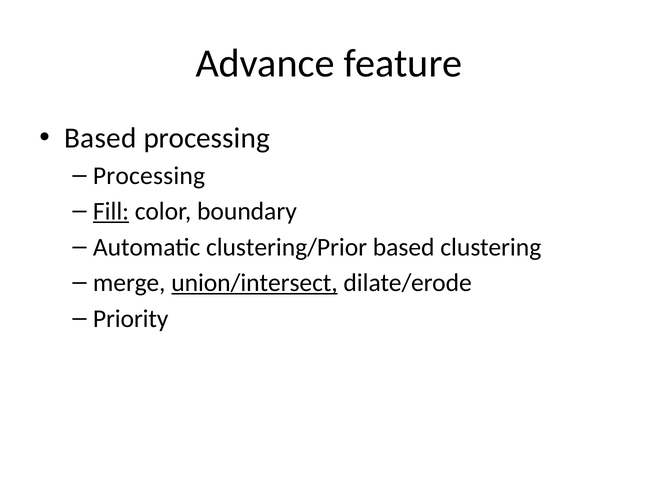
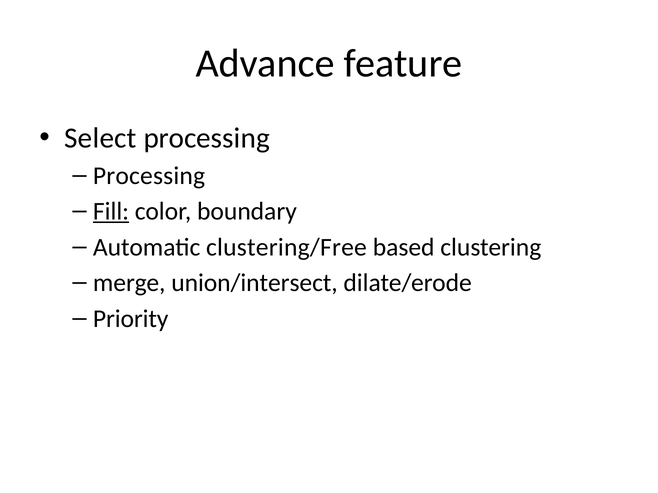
Based: Based -> Select (100, 138)
clustering/Prior: clustering/Prior -> clustering/Free (286, 247)
union/intersect underline: present -> none (254, 283)
